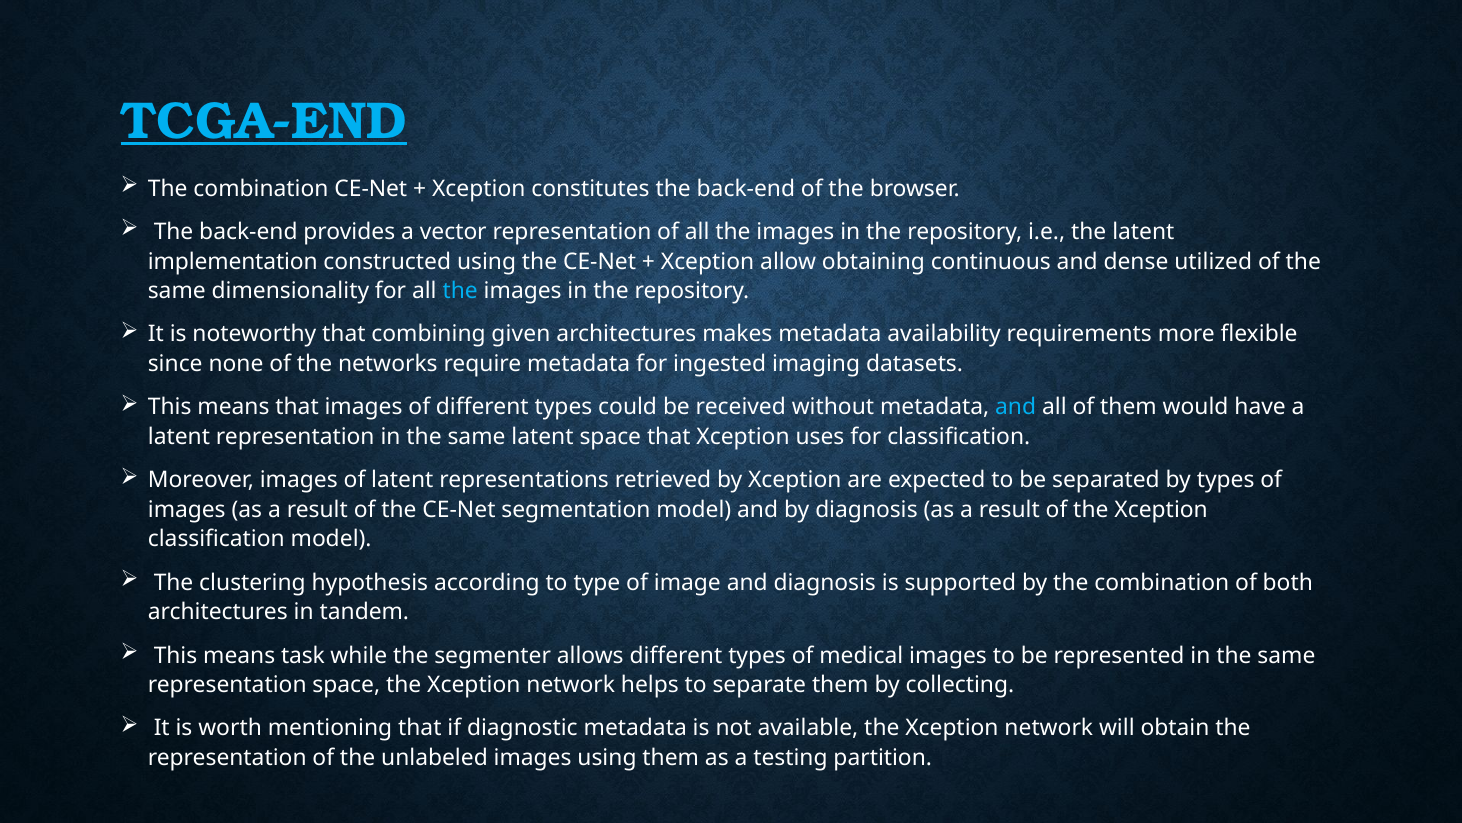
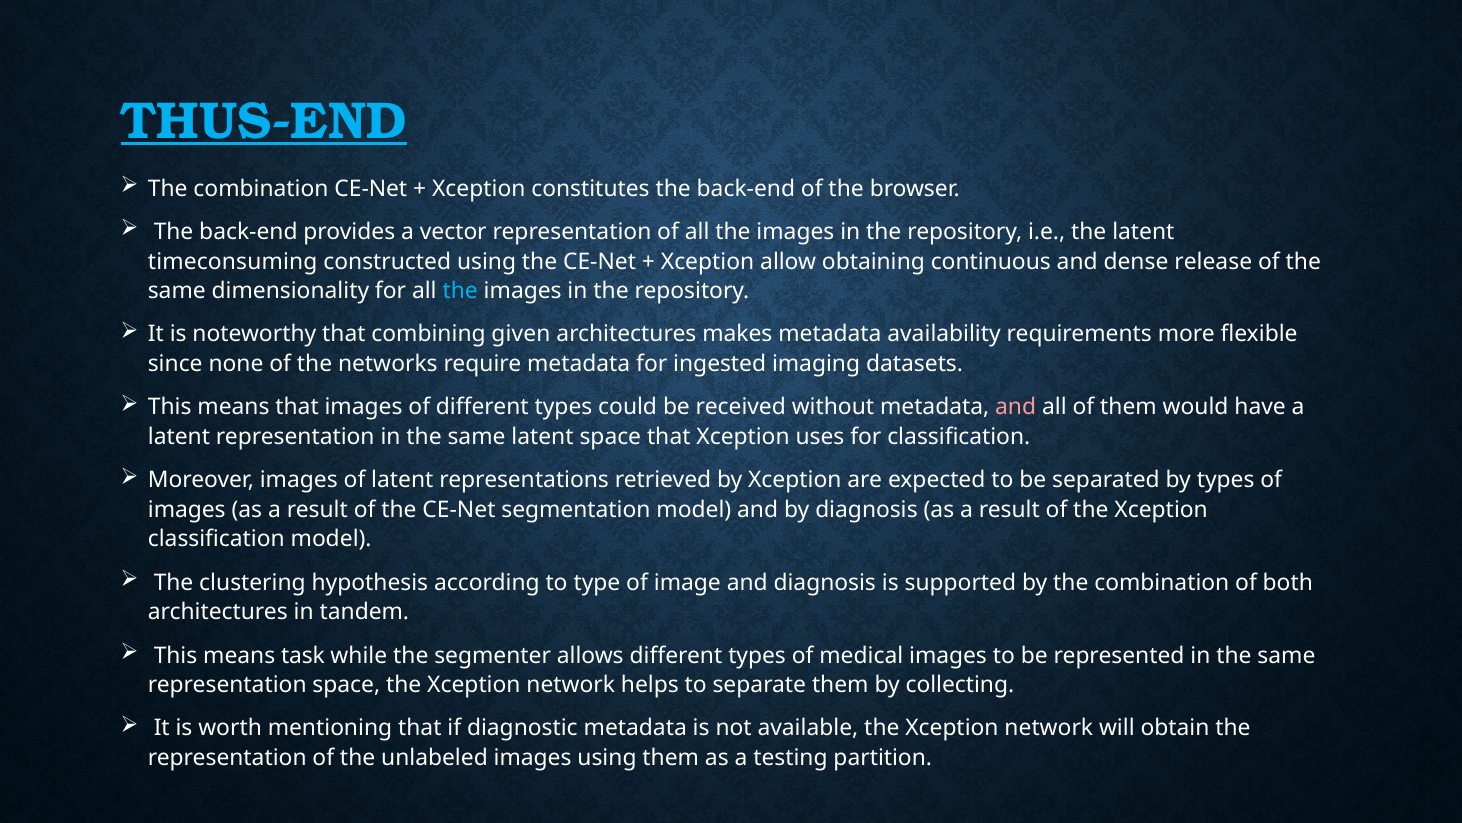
TCGA-END: TCGA-END -> THUS-END (264, 121)
implementation: implementation -> timeconsuming (233, 261)
utilized: utilized -> release (1213, 261)
and colour: light blue -> pink (1016, 407)
